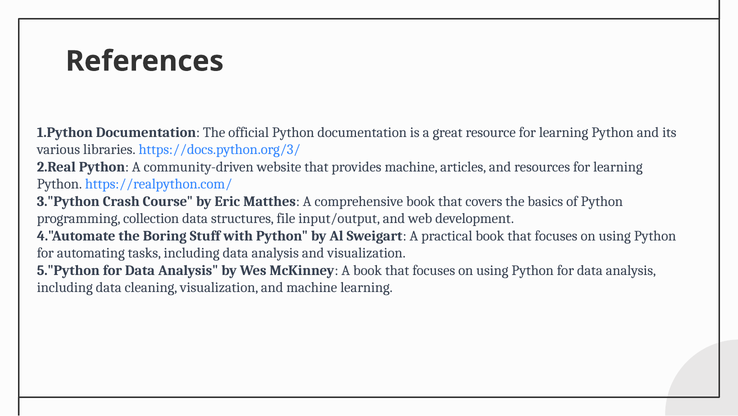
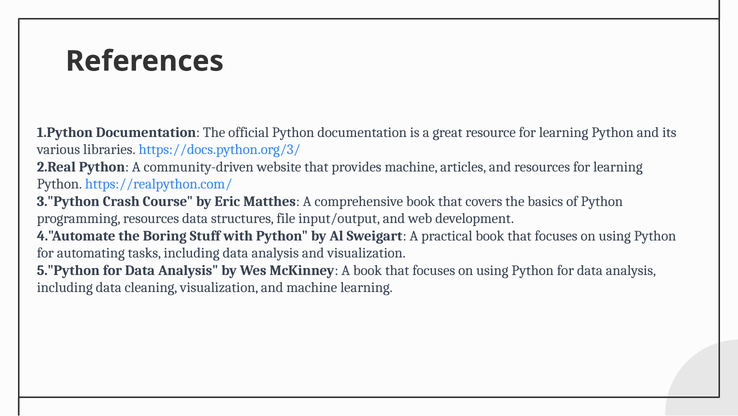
programming collection: collection -> resources (151, 218)
